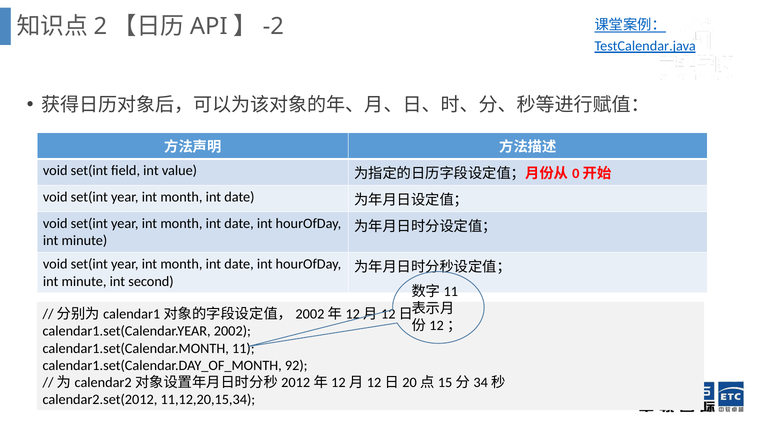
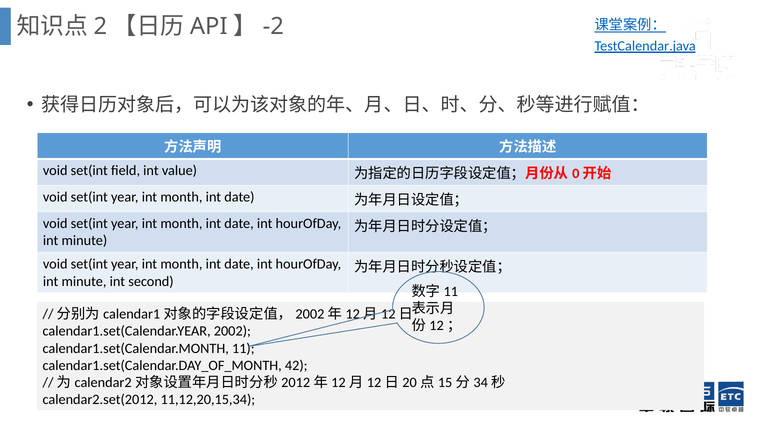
92: 92 -> 42 (296, 366)
